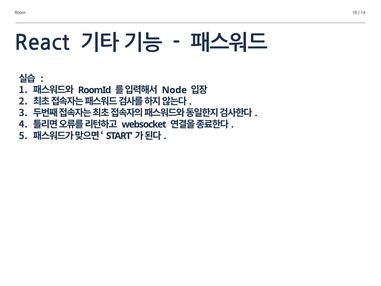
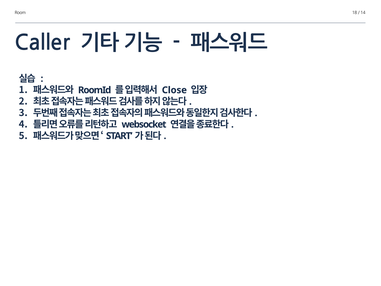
React: React -> Caller (42, 43)
Node: Node -> Close (174, 90)
